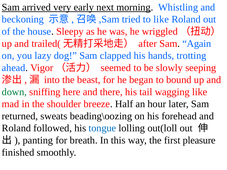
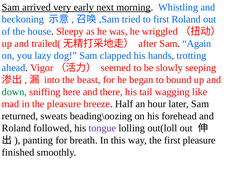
to like: like -> first (161, 19)
the shoulder: shoulder -> pleasure (64, 104)
tongue colour: blue -> purple (102, 128)
